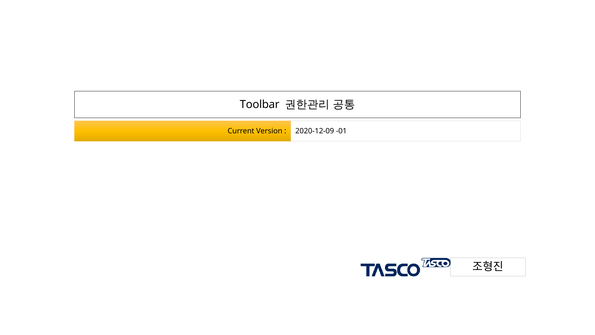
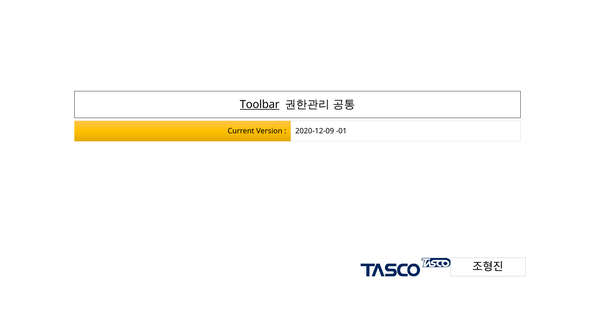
Toolbar underline: none -> present (260, 104)
